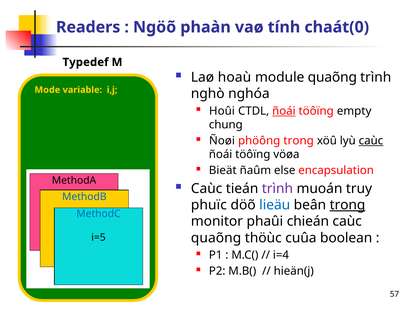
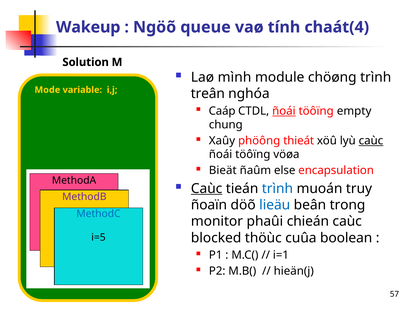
Readers: Readers -> Wakeup (88, 27)
phaàn: phaàn -> queue (206, 27)
chaát(0: chaát(0 -> chaát(4 (337, 27)
Typedef: Typedef -> Solution (86, 62)
hoaù: hoaù -> mình (235, 77)
module quaõng: quaõng -> chöøng (332, 77)
nghò: nghò -> treân (208, 94)
Hoûi: Hoûi -> Caáp (222, 111)
Ñoøi: Ñoøi -> Xaûy (222, 141)
phöông trong: trong -> thieát (299, 141)
Caùc underline: none -> present (207, 188)
trình colour: purple -> blue (277, 188)
MethodB colour: blue -> purple (84, 197)
phuïc: phuïc -> ñoaïn (209, 205)
trong underline: present -> none (348, 205)
quaõng: quaõng -> blocked (216, 238)
i=4: i=4 -> i=1 (281, 255)
